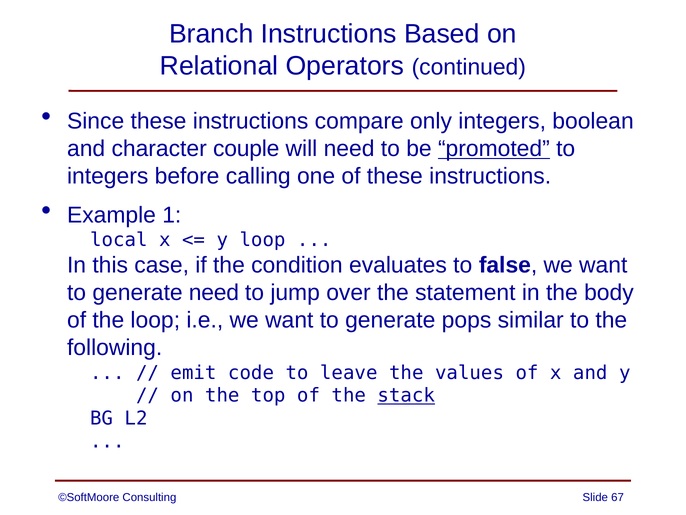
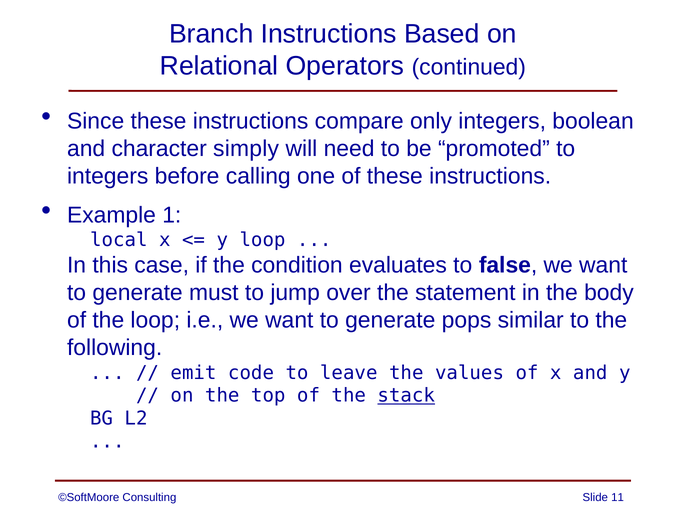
couple: couple -> simply (246, 149)
promoted underline: present -> none (494, 149)
generate need: need -> must (214, 293)
67: 67 -> 11 (618, 497)
